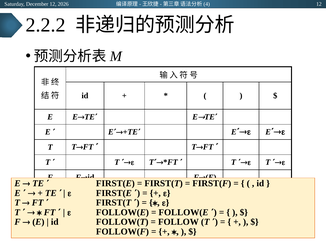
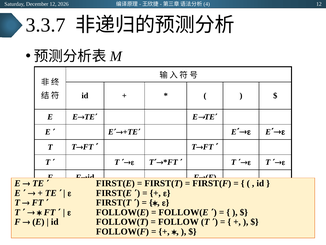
2.2.2: 2.2.2 -> 3.3.7 (46, 25)
